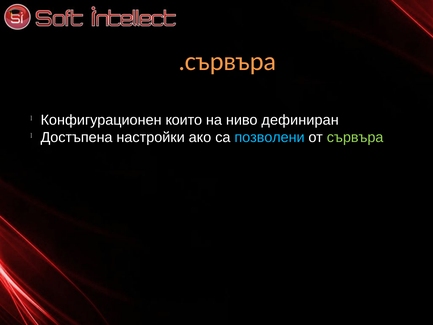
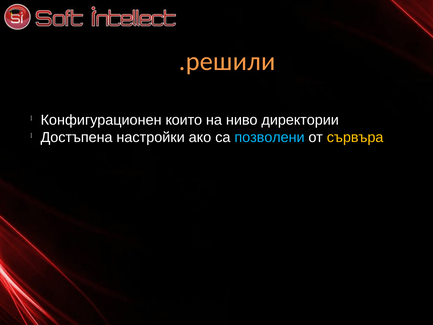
.сървъра: .сървъра -> .решили (227, 61)
дефиниран: дефиниран -> директории (300, 120)
сървъра colour: light green -> yellow (355, 137)
